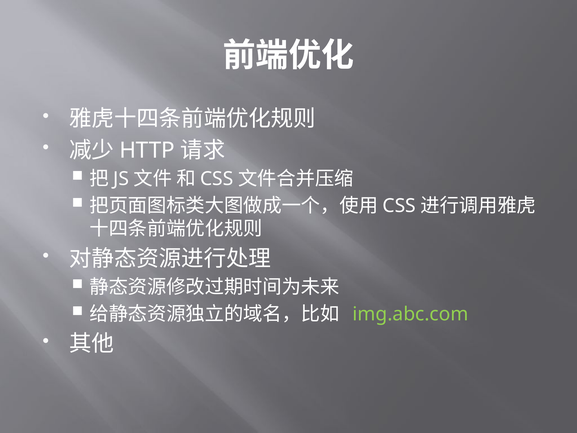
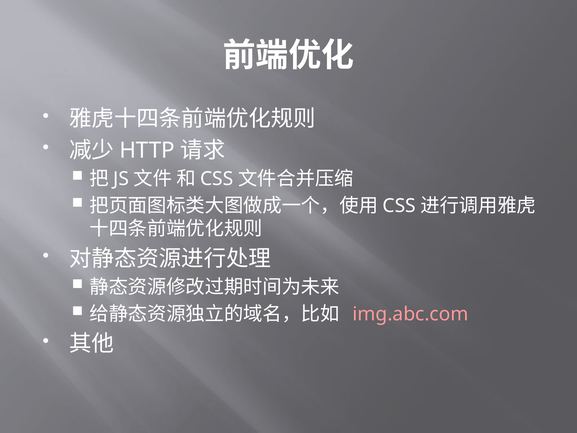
img.abc.com colour: light green -> pink (411, 314)
